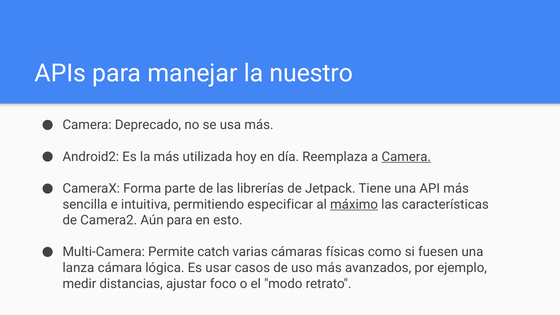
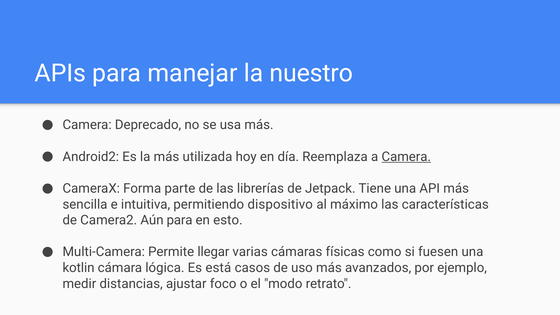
especificar: especificar -> dispositivo (280, 204)
máximo underline: present -> none (354, 204)
catch: catch -> llegar (213, 252)
lanza: lanza -> kotlin (78, 268)
usar: usar -> está (218, 268)
